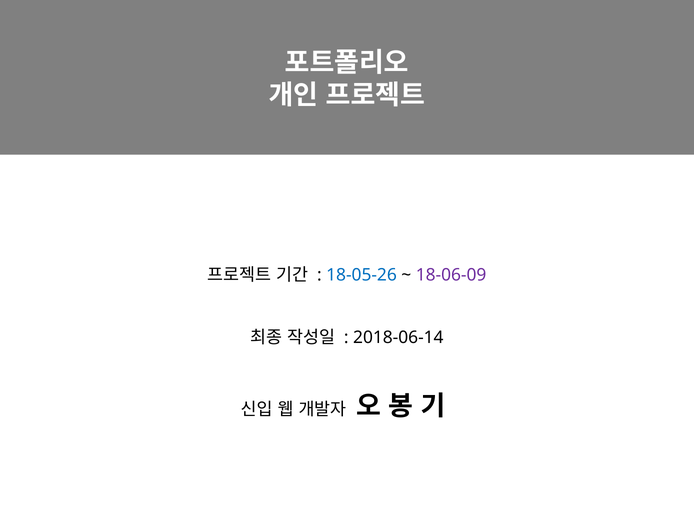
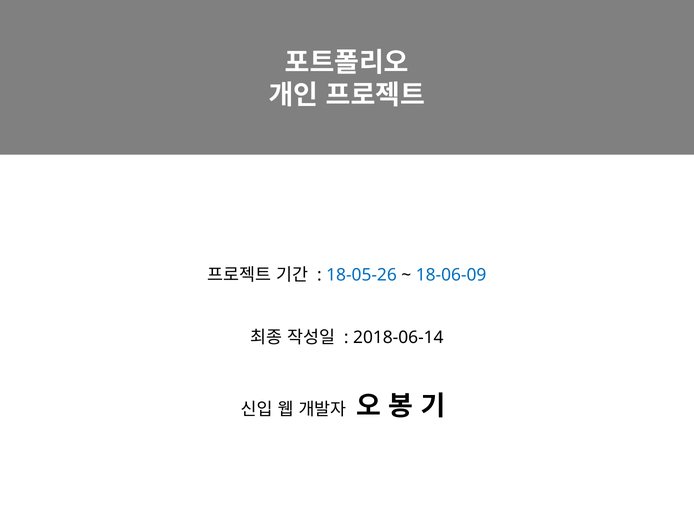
18-06-09 colour: purple -> blue (451, 276)
